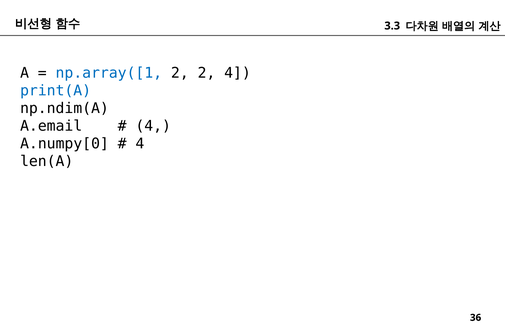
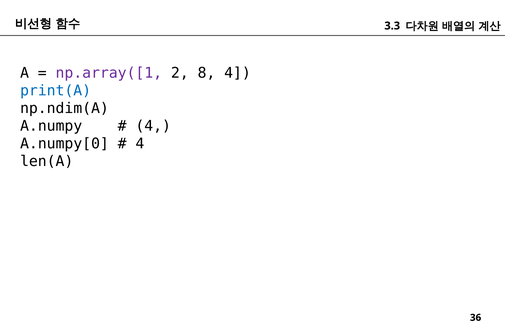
np.array([1 colour: blue -> purple (109, 73)
2 2: 2 -> 8 (206, 73)
A.email: A.email -> A.numpy (51, 126)
